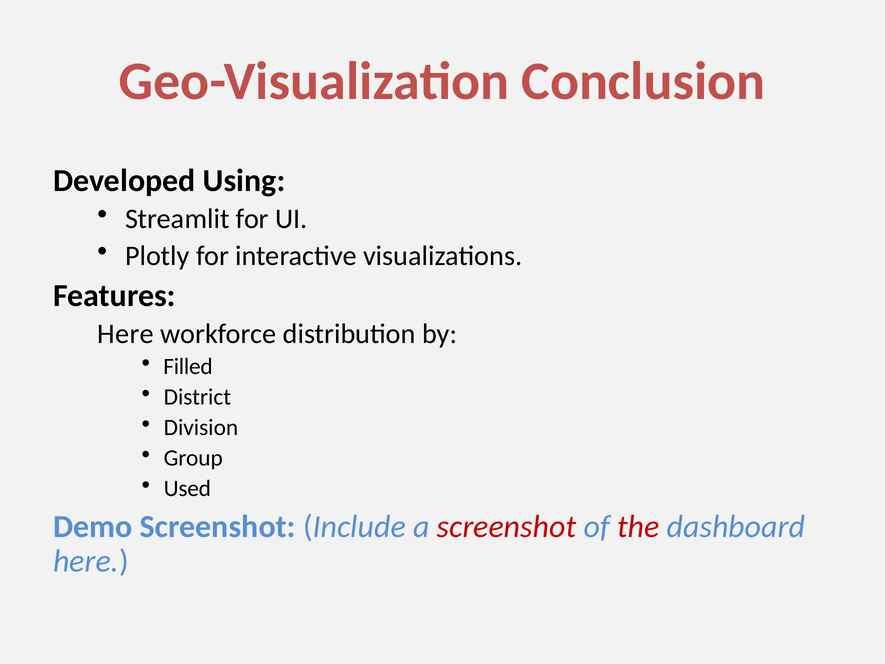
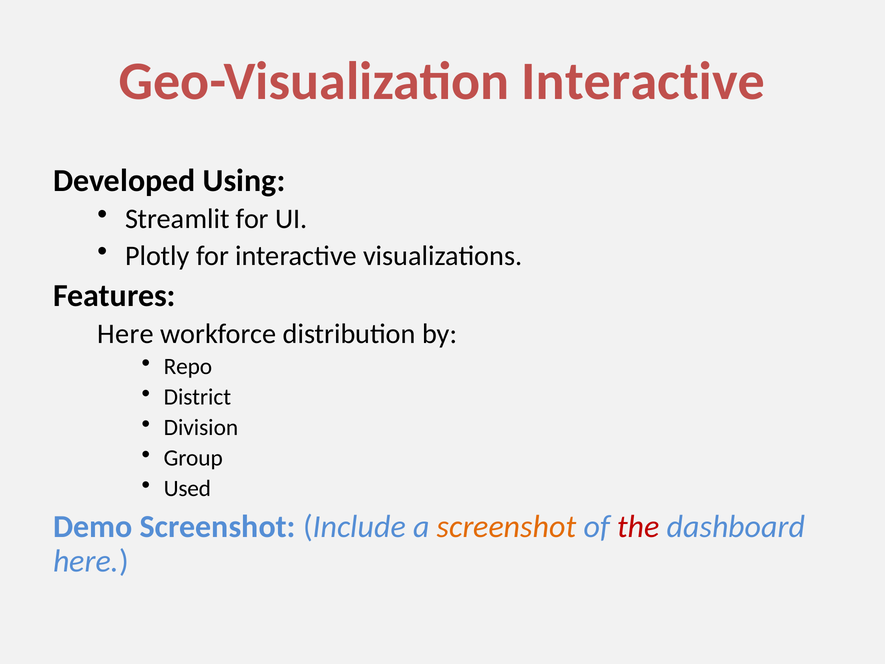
Geo-Visualization Conclusion: Conclusion -> Interactive (643, 81)
Filled: Filled -> Repo (188, 366)
screenshot colour: red -> orange (507, 527)
